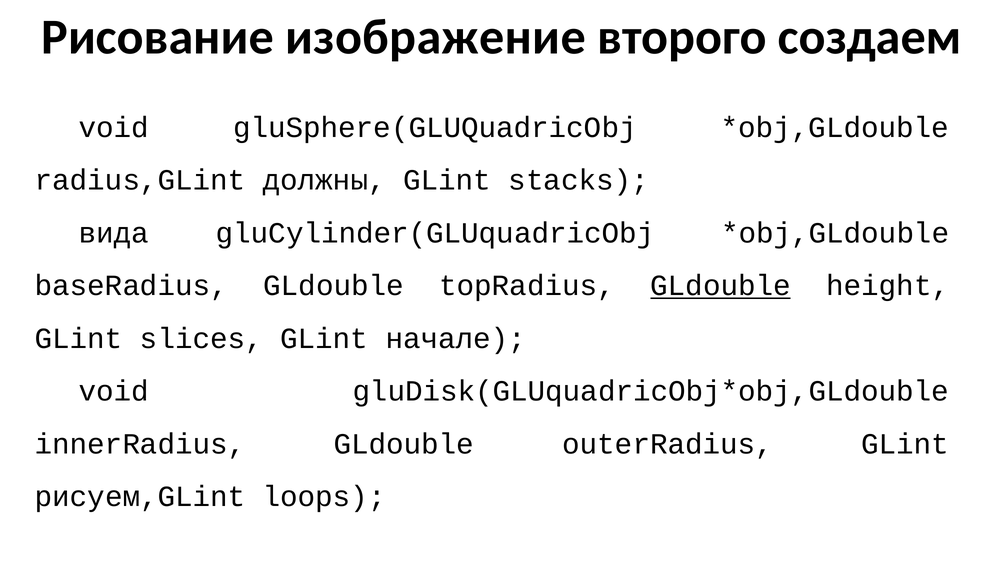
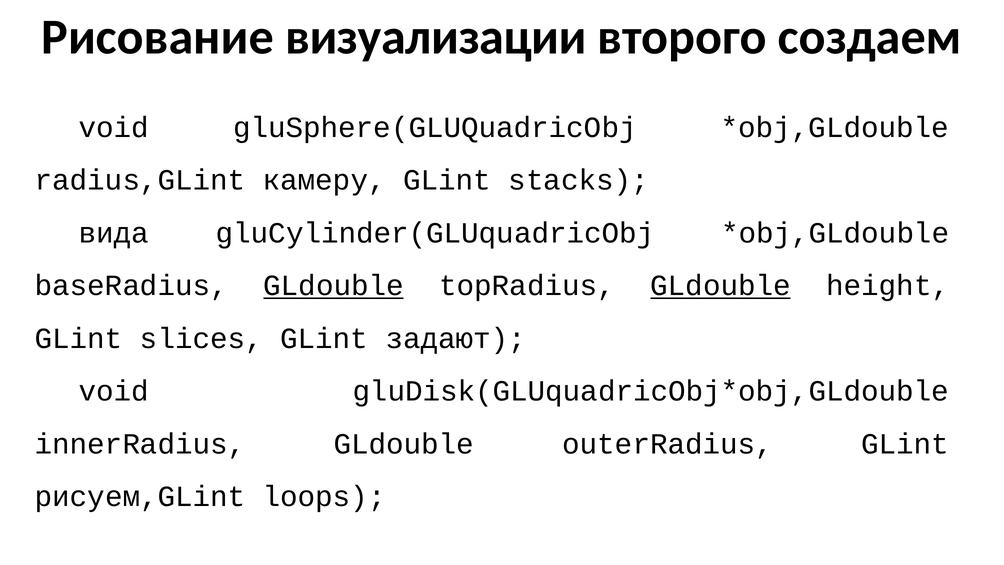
изображение: изображение -> визуализации (436, 37)
должны: должны -> камеру (324, 180)
GLdouble underline: none -> present (334, 286)
начале: начале -> задают (456, 338)
